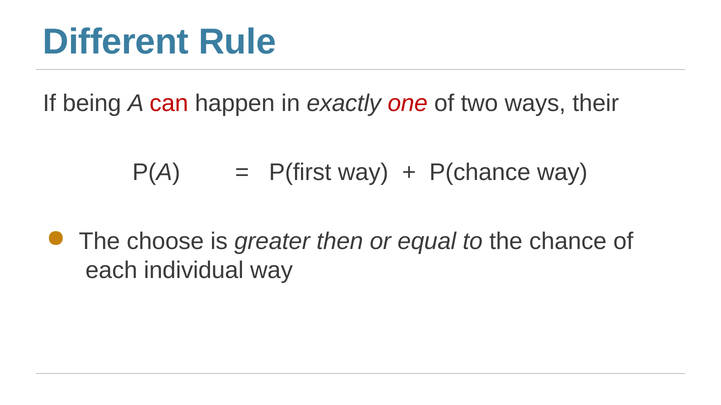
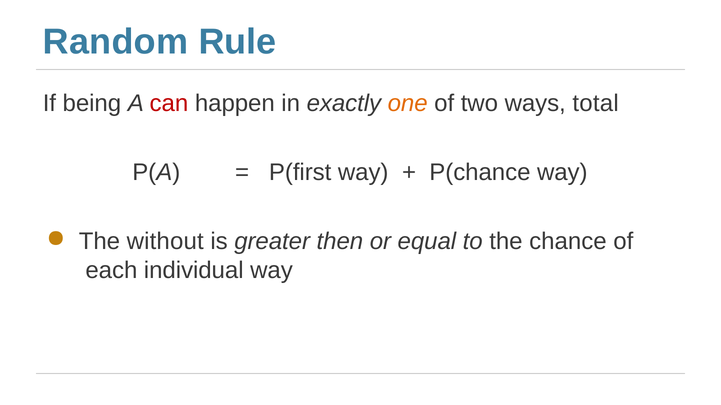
Different: Different -> Random (116, 42)
one colour: red -> orange (408, 103)
their: their -> total (596, 103)
choose: choose -> without (165, 242)
